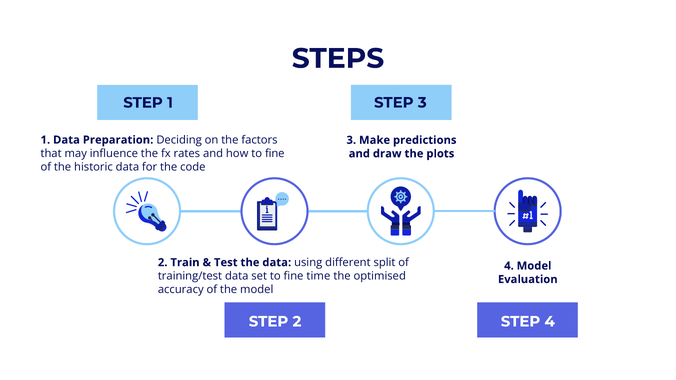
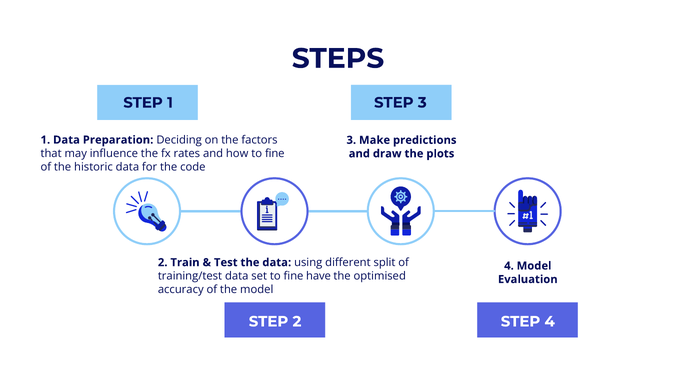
time: time -> have (318, 276)
